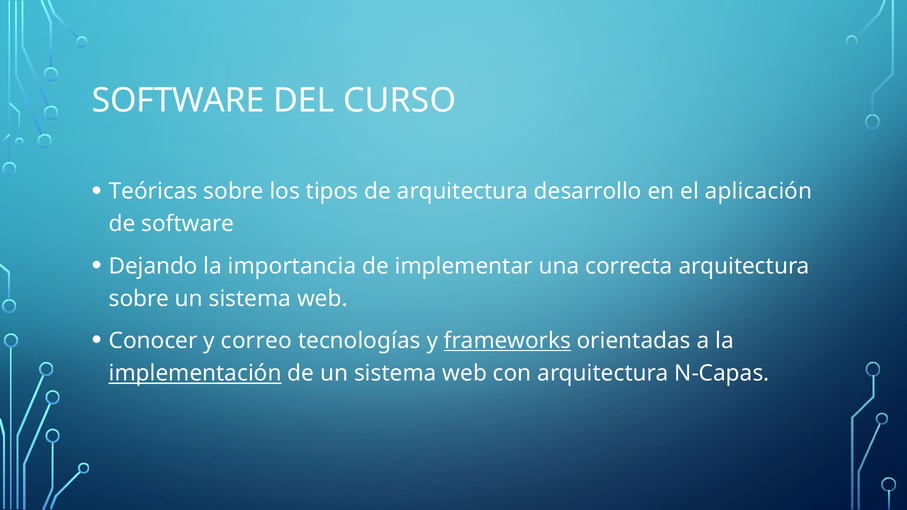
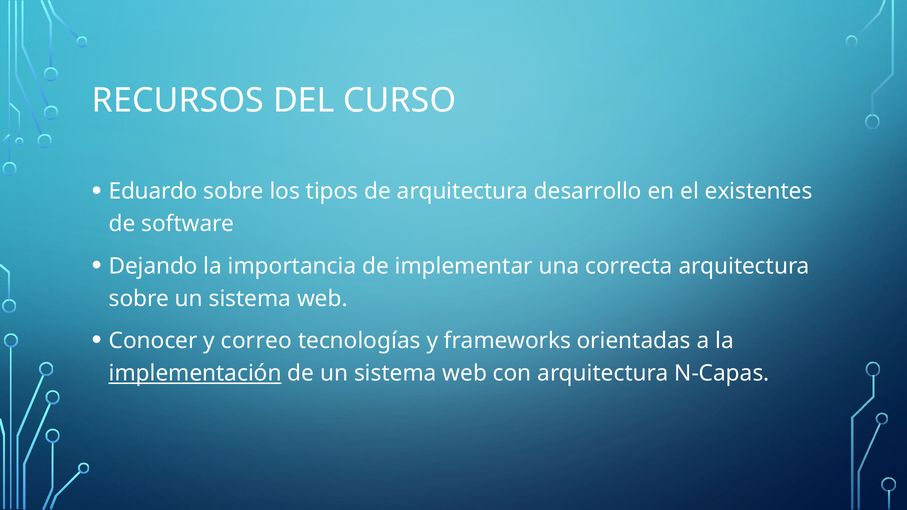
SOFTWARE: SOFTWARE -> RECURSOS (178, 101)
Teóricas: Teóricas -> Eduardo (153, 191)
aplicación: aplicación -> existentes (759, 191)
frameworks underline: present -> none (507, 341)
